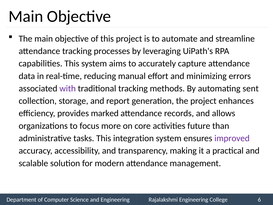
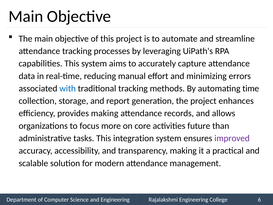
with colour: purple -> blue (68, 88)
sent: sent -> time (251, 88)
provides marked: marked -> making (105, 113)
